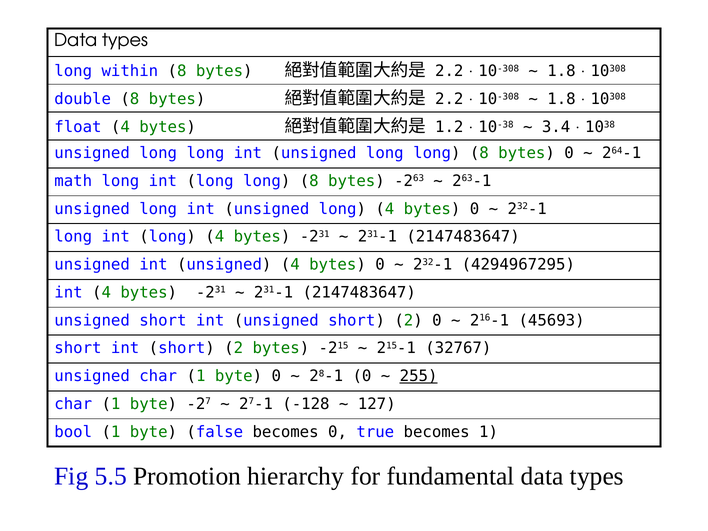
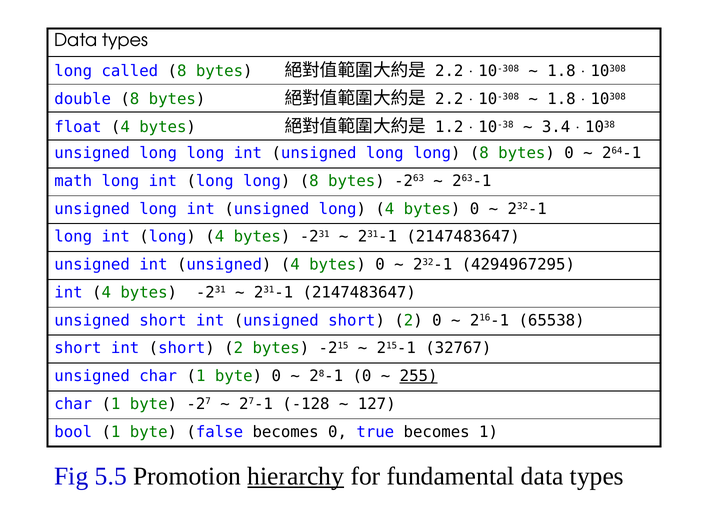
within: within -> called (130, 71)
45693: 45693 -> 65538 (552, 320)
hierarchy underline: none -> present (296, 476)
